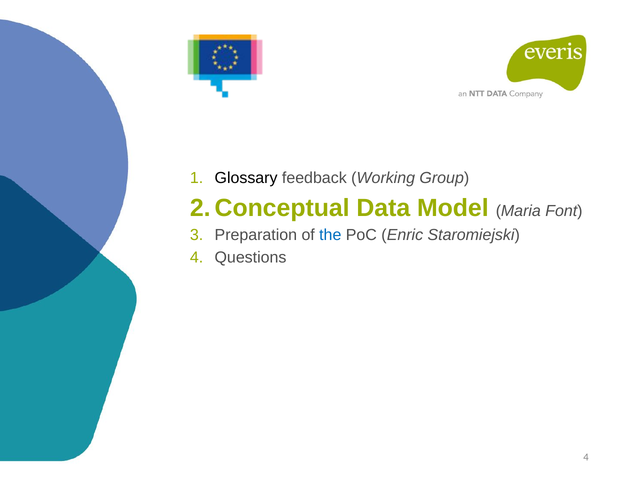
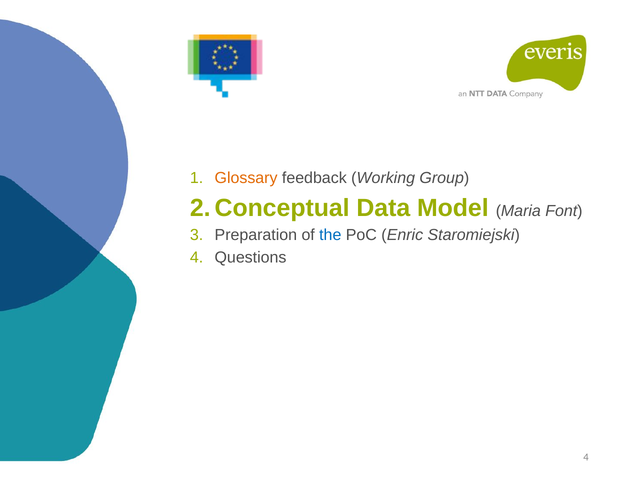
Glossary colour: black -> orange (246, 178)
